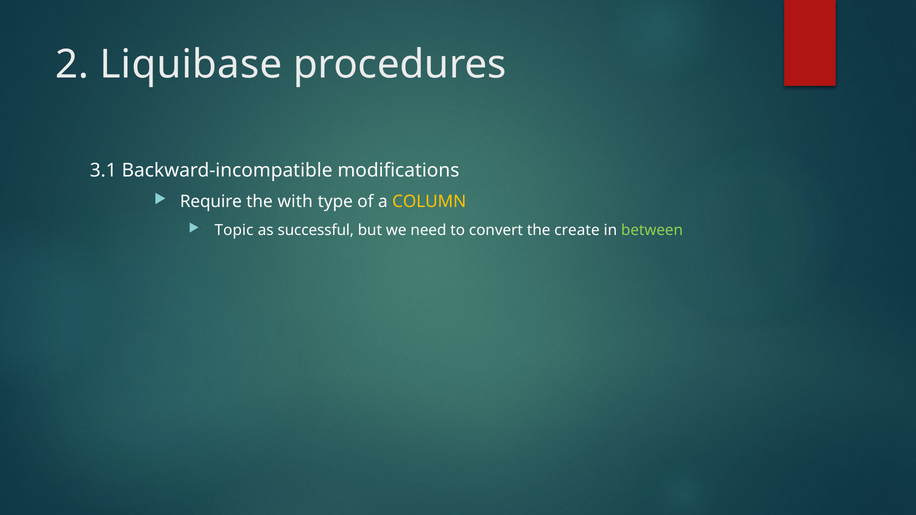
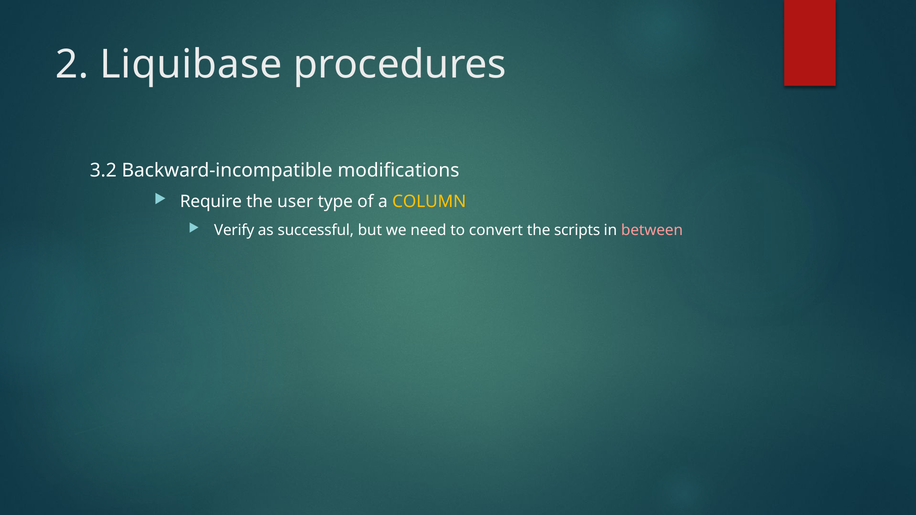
3.1: 3.1 -> 3.2 (103, 171)
with: with -> user (295, 202)
Topic: Topic -> Verify (234, 231)
create: create -> scripts (577, 231)
between colour: light green -> pink (652, 231)
